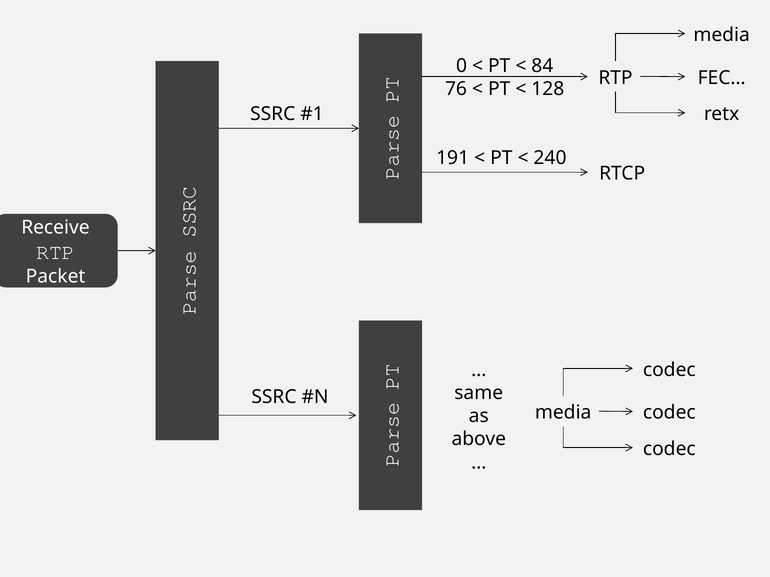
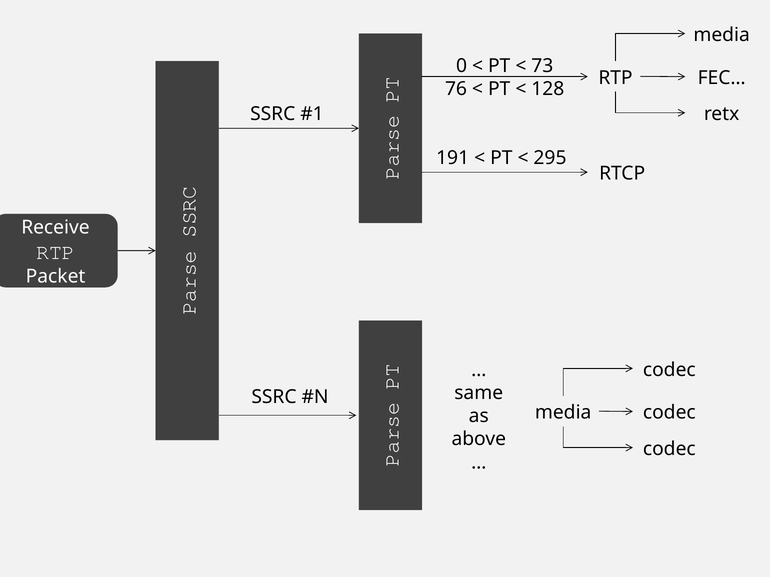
84: 84 -> 73 (542, 66)
240: 240 -> 295 (550, 158)
